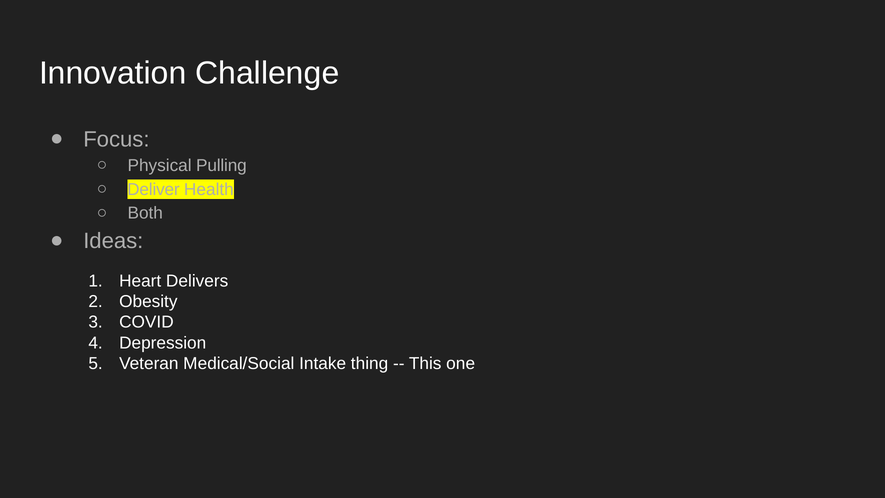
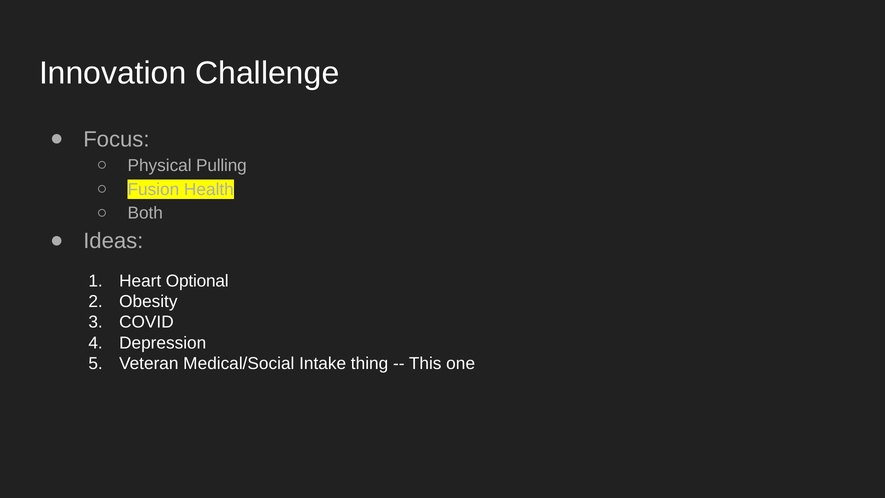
Deliver: Deliver -> Fusion (153, 189)
Delivers: Delivers -> Optional (197, 281)
